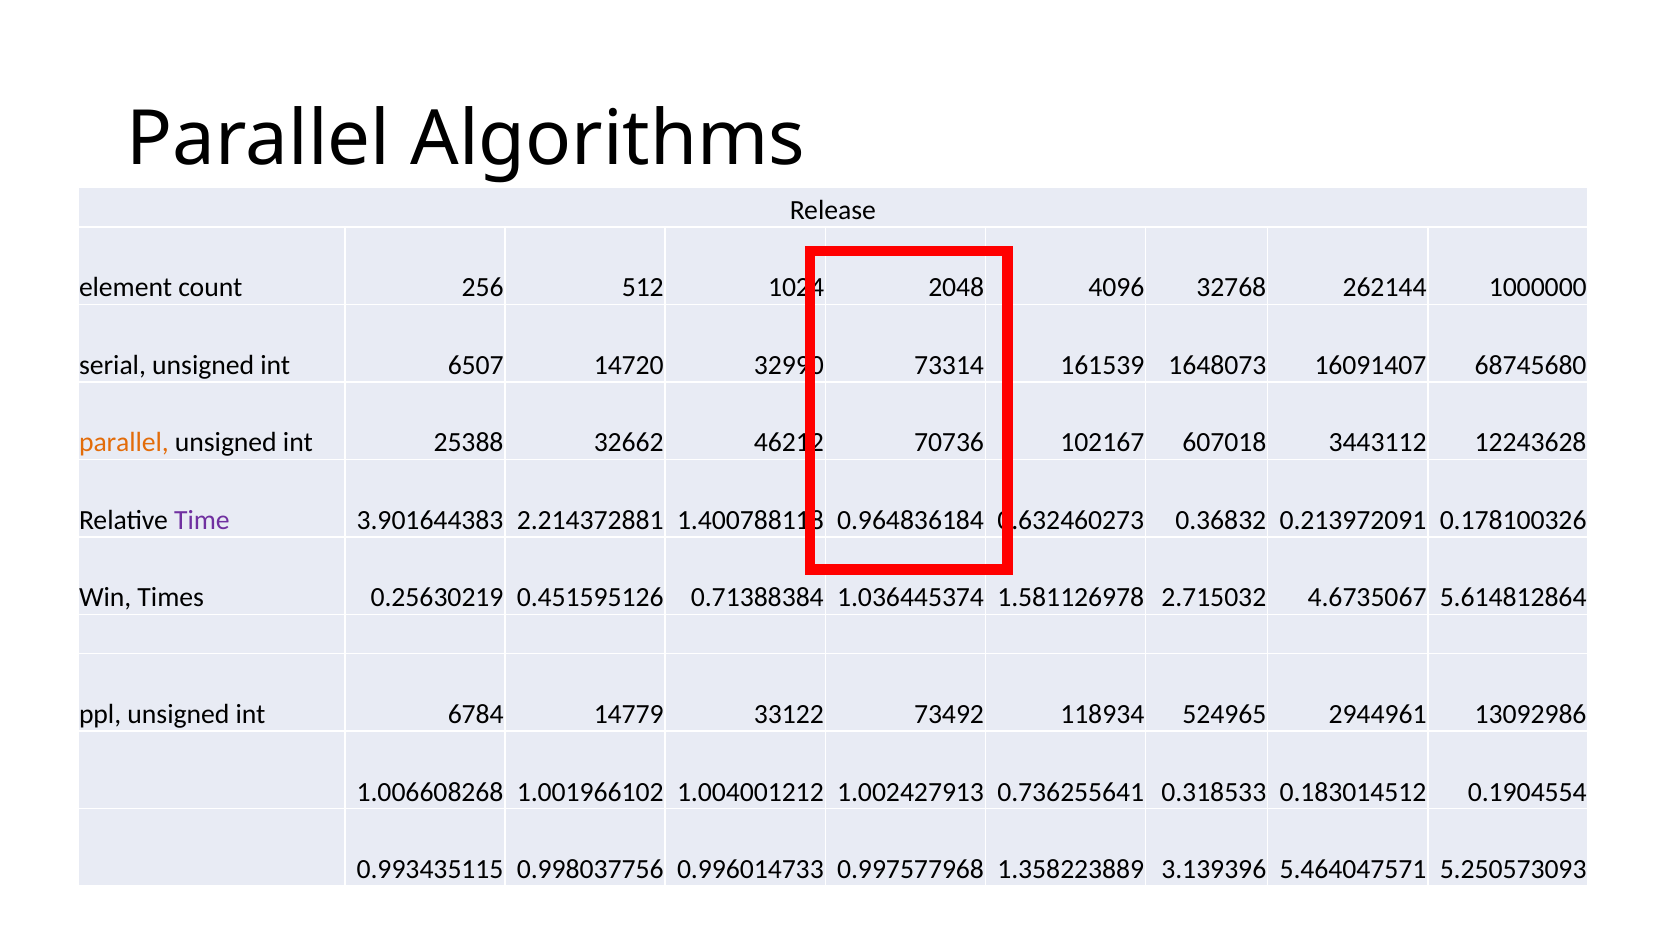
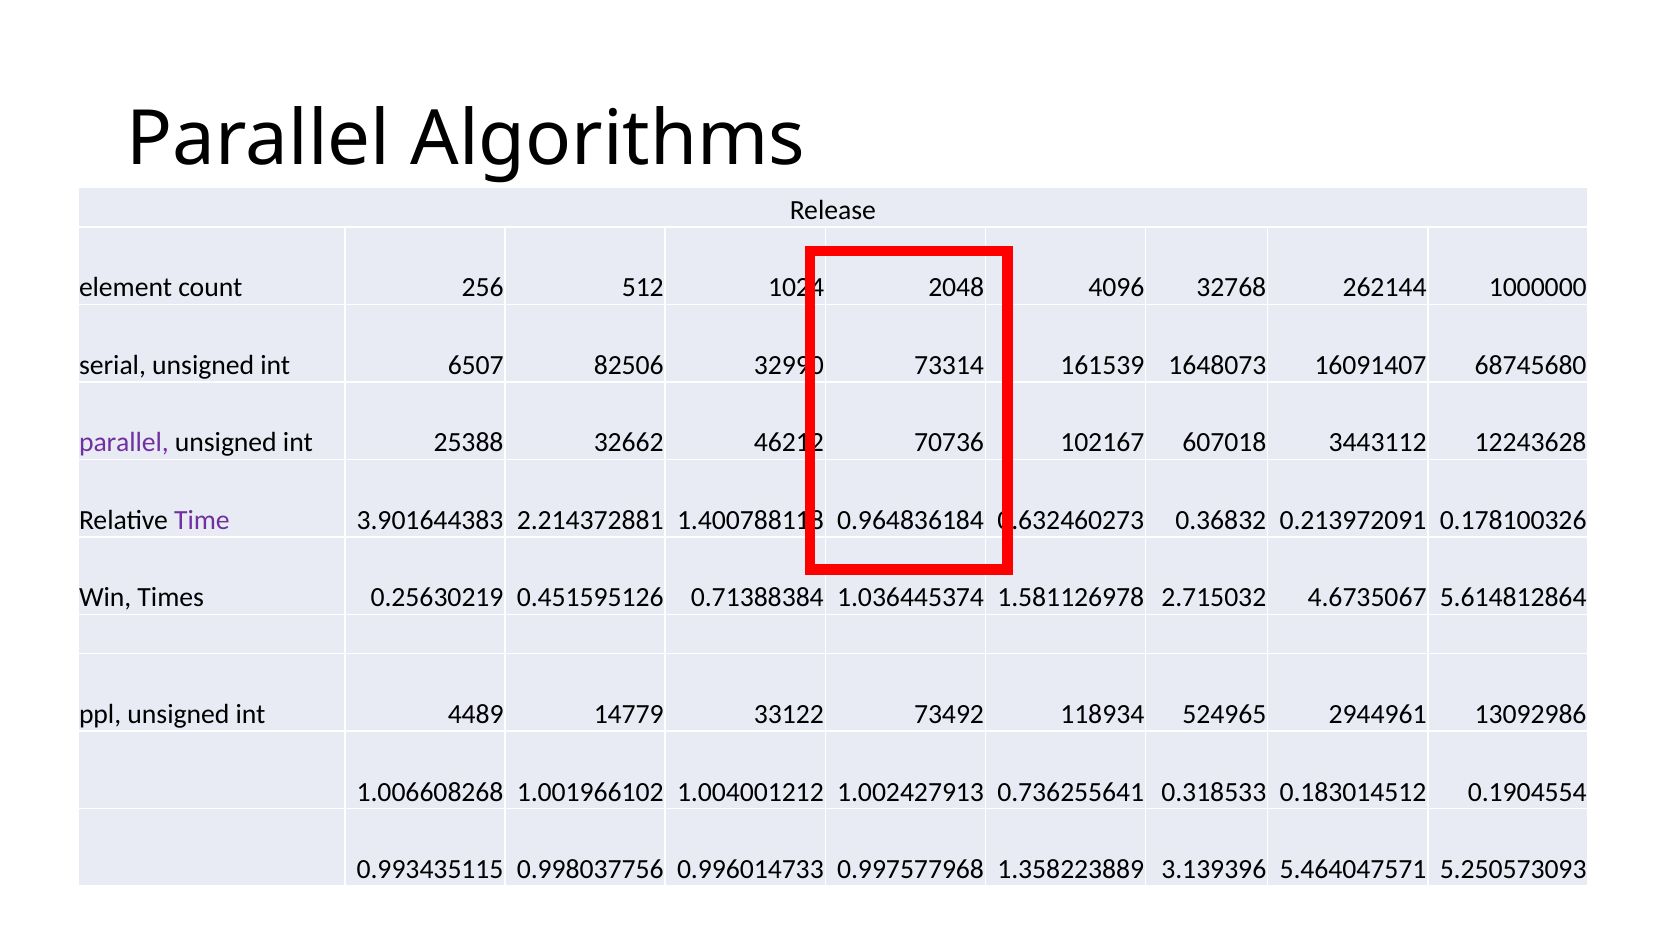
14720: 14720 -> 82506 (629, 365)
parallel colour: orange -> purple (124, 443)
6784: 6784 -> 4489 (476, 715)
